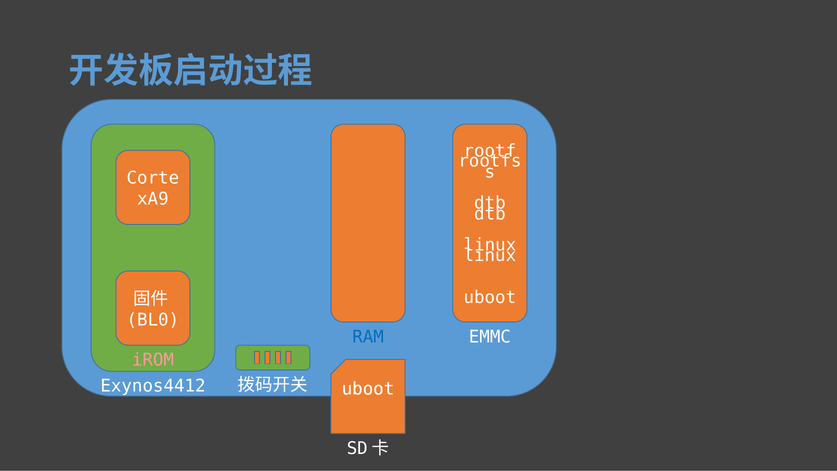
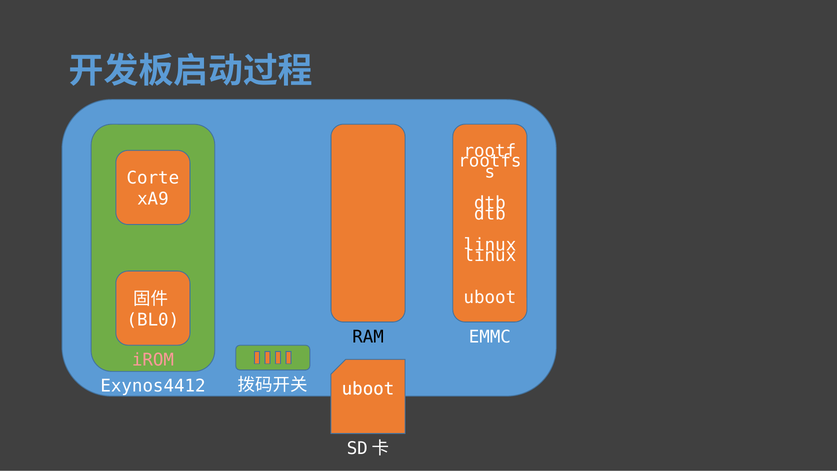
RAM colour: blue -> black (368, 337)
